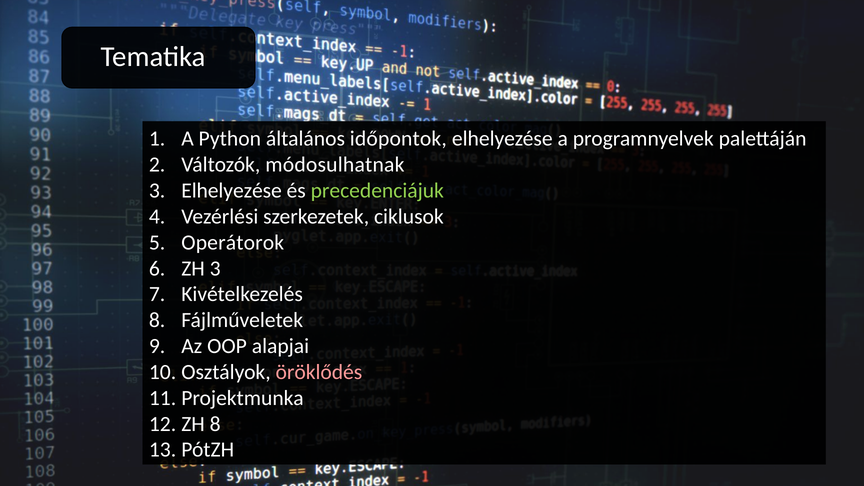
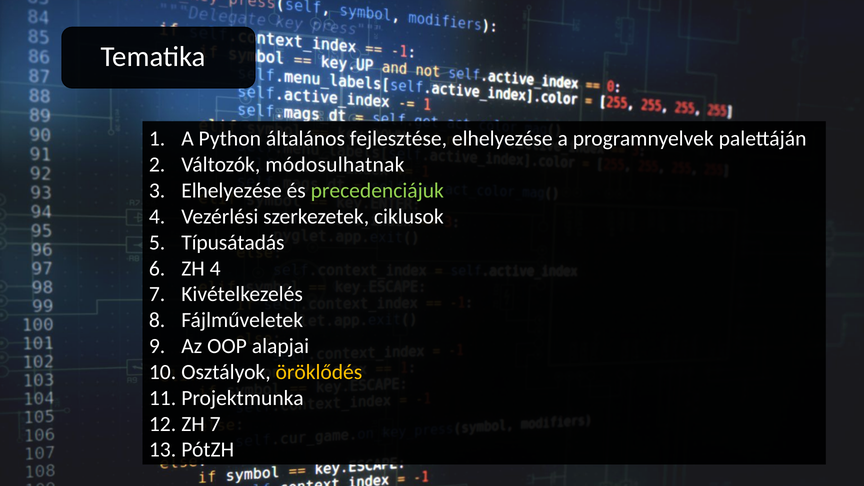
időpontok: időpontok -> fejlesztése (398, 139)
Operátorok: Operátorok -> Típusátadás (233, 242)
ZH 3: 3 -> 4 (215, 268)
öröklődés colour: pink -> yellow (319, 372)
8: 8 -> 7 (215, 424)
